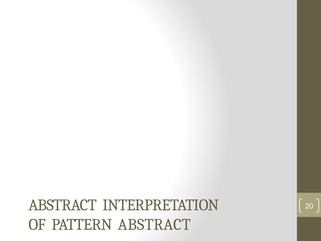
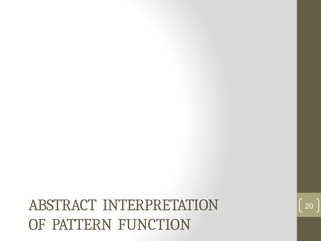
PATTERN ABSTRACT: ABSTRACT -> FUNCTION (155, 224)
